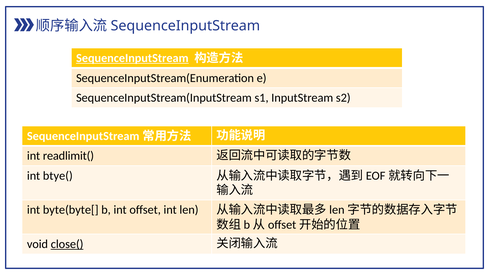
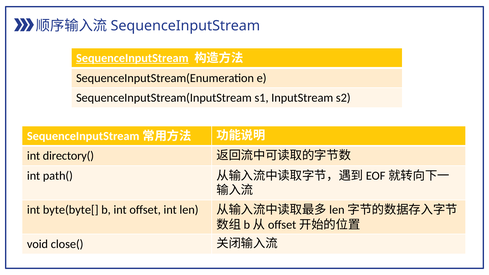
readlimit(: readlimit( -> directory( (68, 156)
btye(: btye( -> path( (58, 176)
close( underline: present -> none (67, 244)
